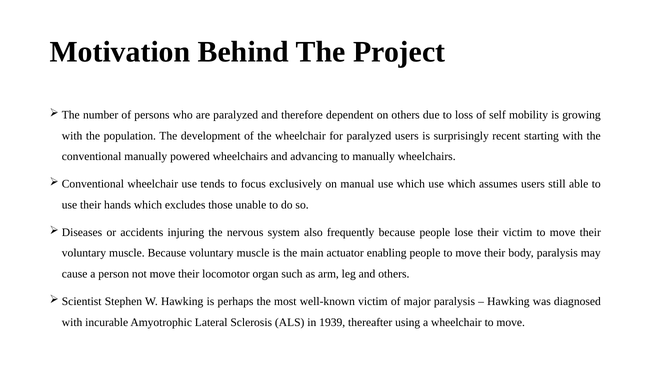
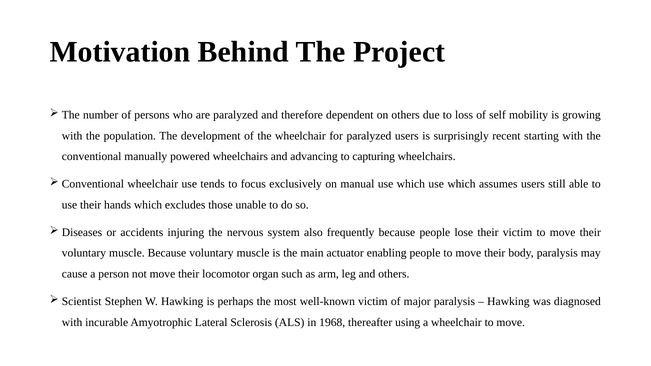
to manually: manually -> capturing (374, 157)
1939: 1939 -> 1968 (332, 322)
